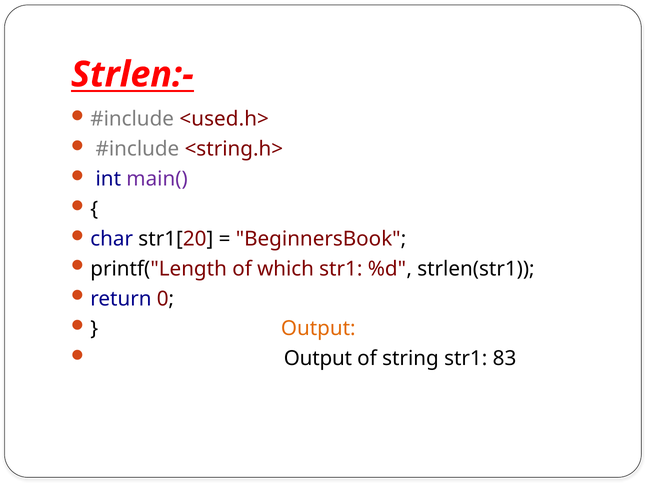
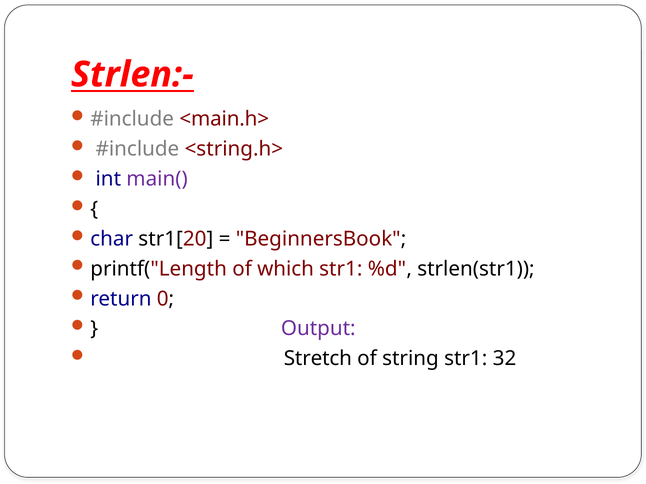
<used.h>: <used.h> -> <main.h> (224, 119)
Output colour: orange -> purple (318, 329)
Output: Output -> Stretch (318, 359)
83: 83 -> 32 (505, 359)
